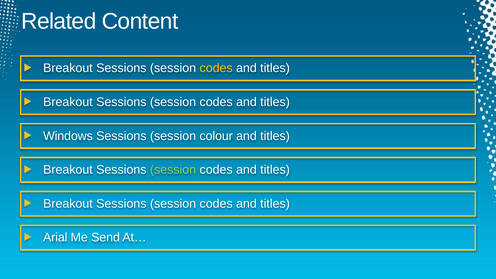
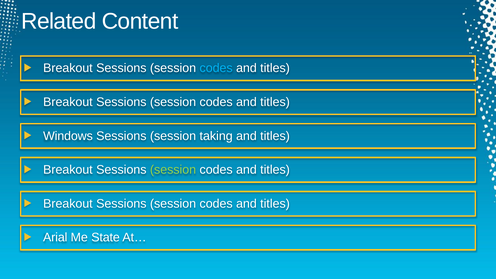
codes colour: yellow -> light blue (216, 68)
colour: colour -> taking (216, 136)
Send: Send -> State (106, 238)
